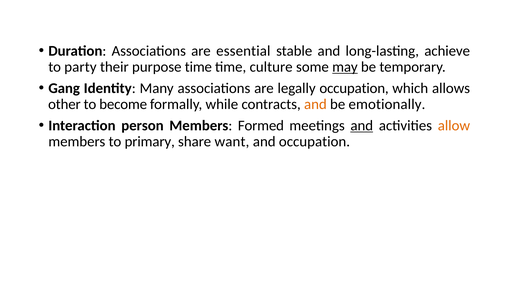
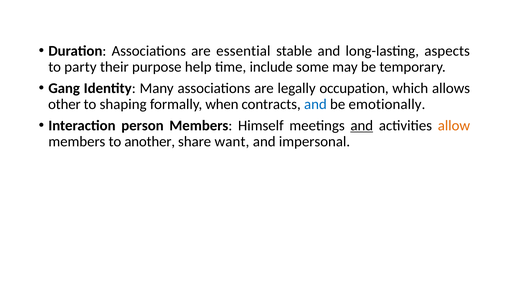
achieve: achieve -> aspects (447, 51)
purpose time: time -> help (198, 67)
culture: culture -> include (271, 67)
may underline: present -> none (345, 67)
become: become -> shaping (123, 104)
while: while -> when (222, 104)
and colour: orange -> blue (315, 104)
Formed: Formed -> Himself (261, 126)
primary: primary -> another (150, 142)
and occupation: occupation -> impersonal (315, 142)
